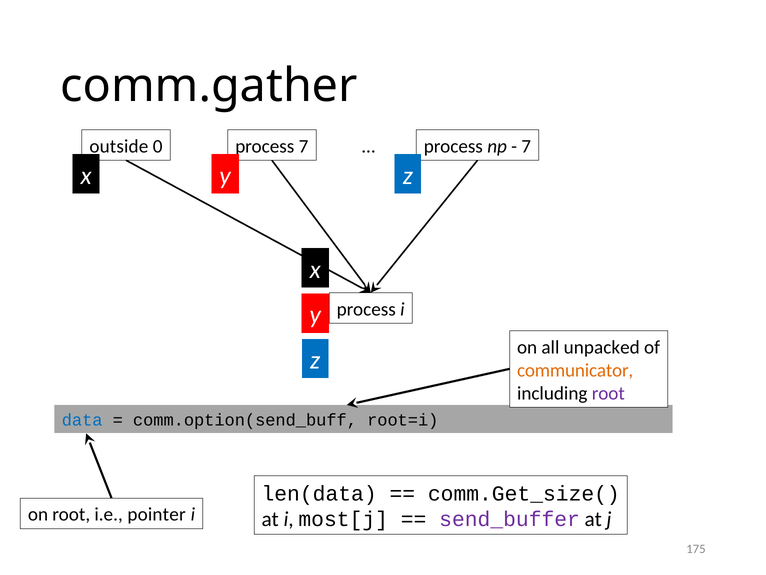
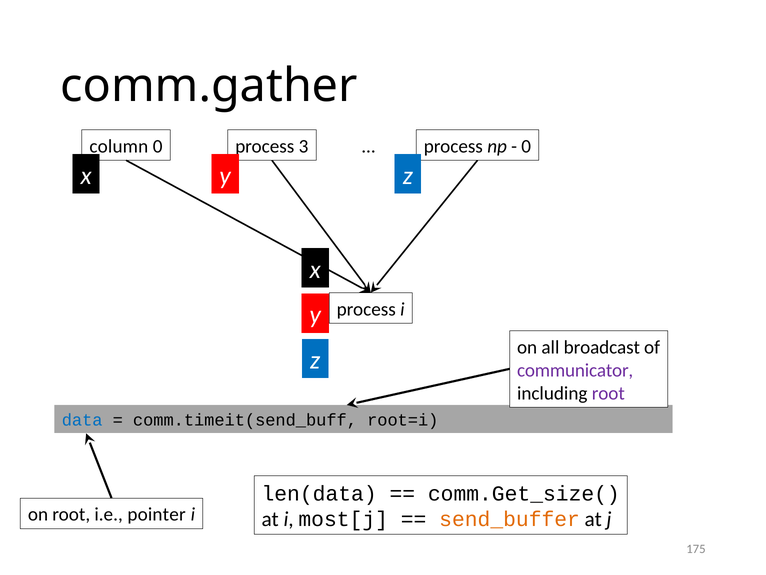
outside: outside -> column (119, 146)
process 7: 7 -> 3 (303, 146)
7: 7 -> 0 (526, 146)
unpacked: unpacked -> broadcast (602, 347)
communicator colour: orange -> purple (575, 370)
comm.option(send_buff: comm.option(send_buff -> comm.timeit(send_buff (245, 420)
send_buffer colour: purple -> orange (510, 519)
